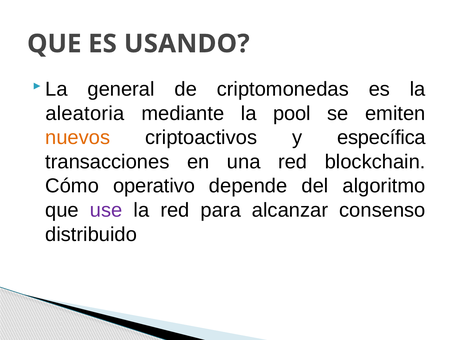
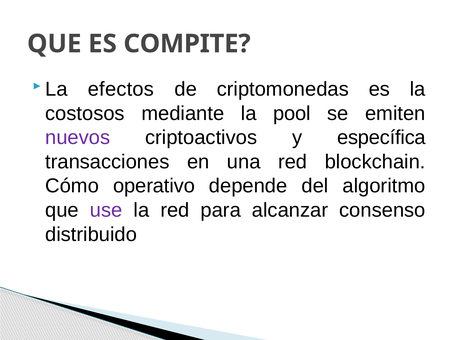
USANDO: USANDO -> COMPITE (187, 44)
general: general -> efectos (121, 89)
aleatoria: aleatoria -> costosos (85, 113)
nuevos colour: orange -> purple (78, 137)
